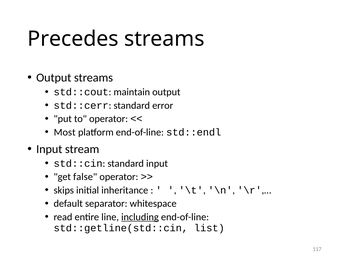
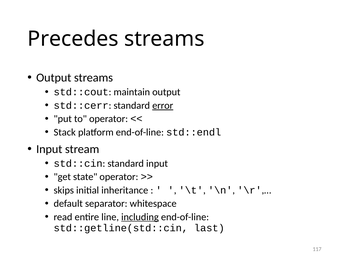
error underline: none -> present (163, 106)
Most: Most -> Stack (65, 133)
false: false -> state (85, 177)
list: list -> last (209, 229)
